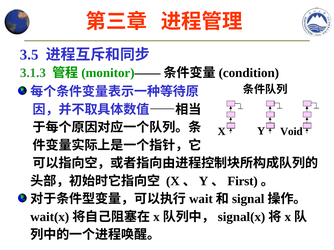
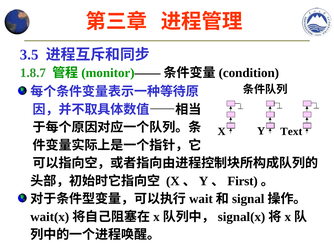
3.1.3: 3.1.3 -> 1.8.7 (33, 73)
Void: Void -> Text (291, 132)
